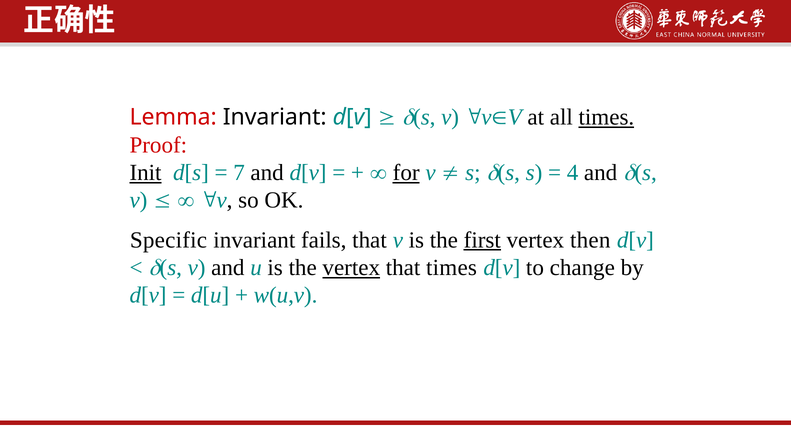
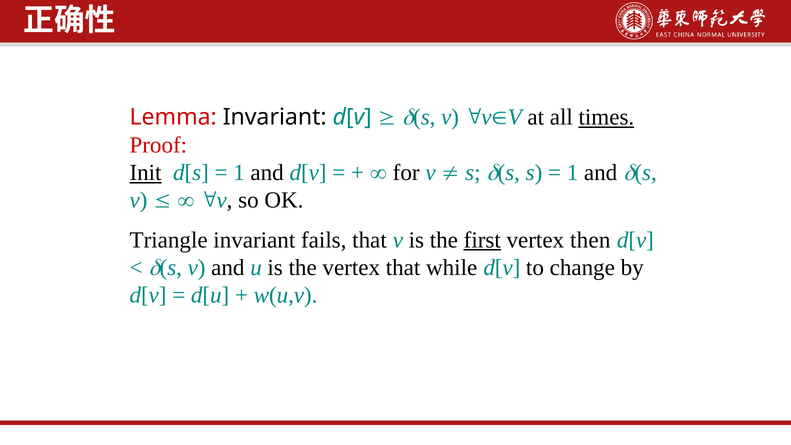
7: 7 -> 1 (239, 173)
for underline: present -> none (406, 173)
4: 4 -> 1 (573, 173)
Specific: Specific -> Triangle (169, 240)
vertex underline: present -> none (351, 268)
that times: times -> while (452, 268)
